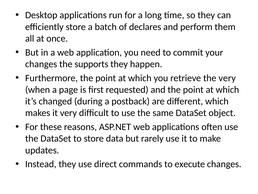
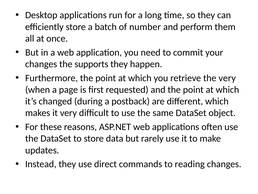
declares: declares -> number (145, 27)
execute: execute -> reading (190, 164)
